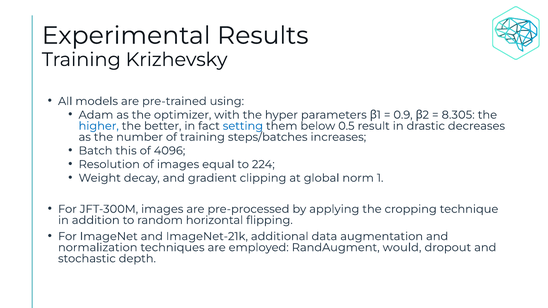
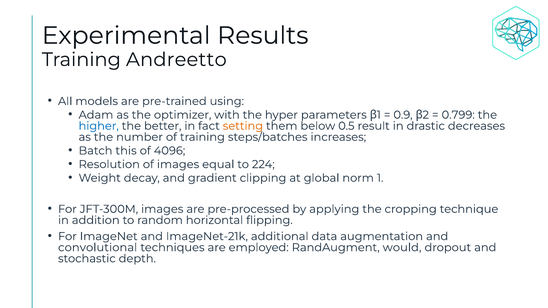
Krizhevsky: Krizhevsky -> Andreetto (176, 60)
8.305: 8.305 -> 0.799 (458, 115)
setting colour: blue -> orange (243, 126)
normalization: normalization -> convolutional (98, 248)
